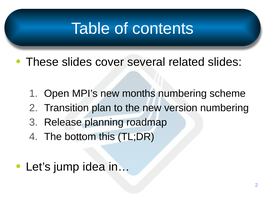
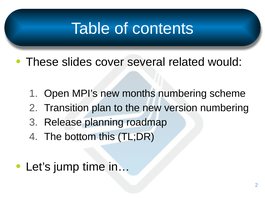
related slides: slides -> would (225, 62)
idea: idea -> time (94, 167)
